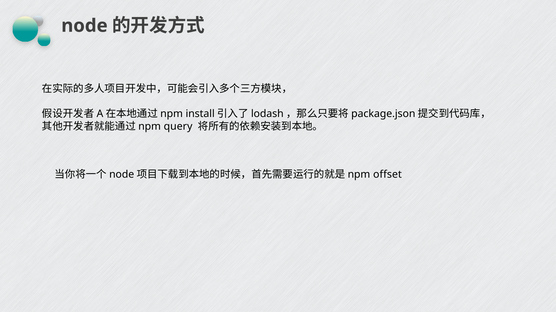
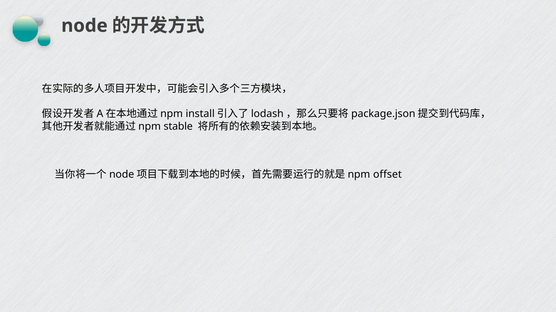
query: query -> stable (178, 127)
